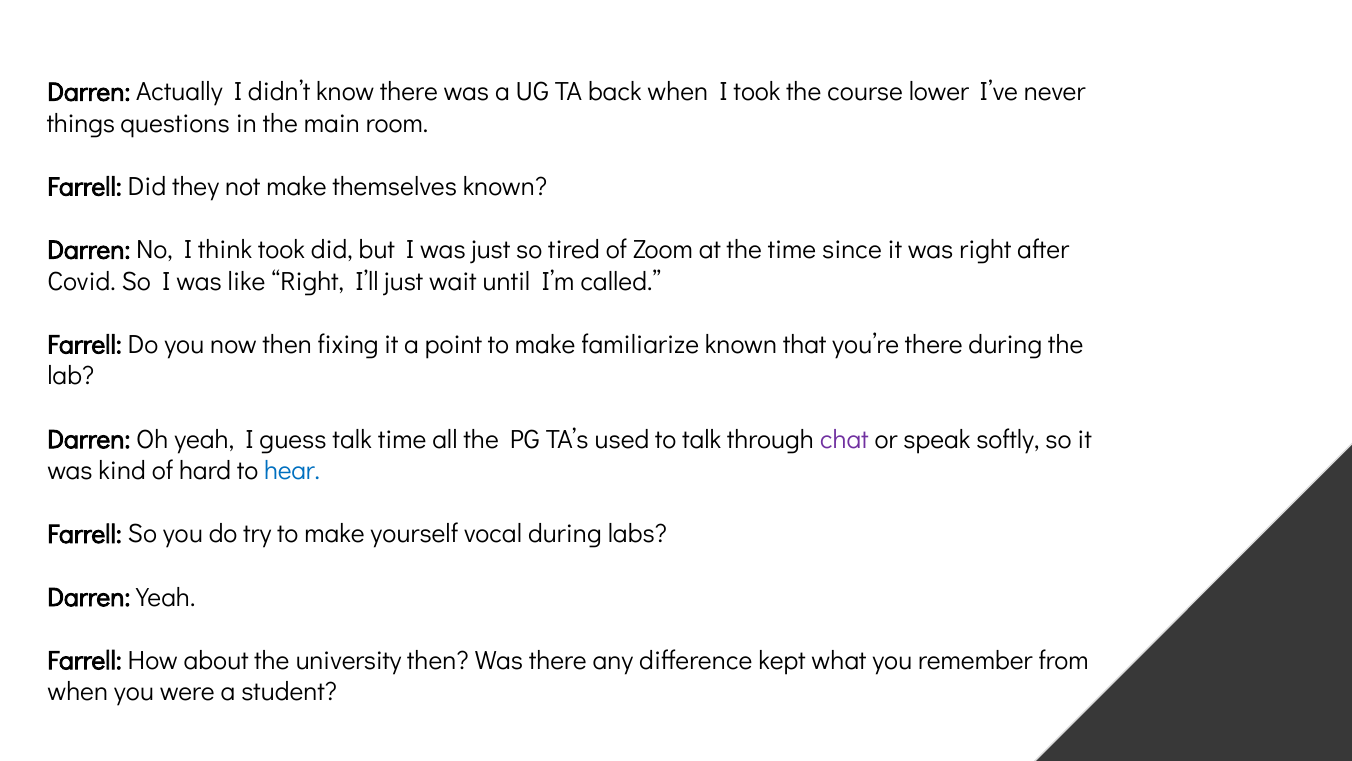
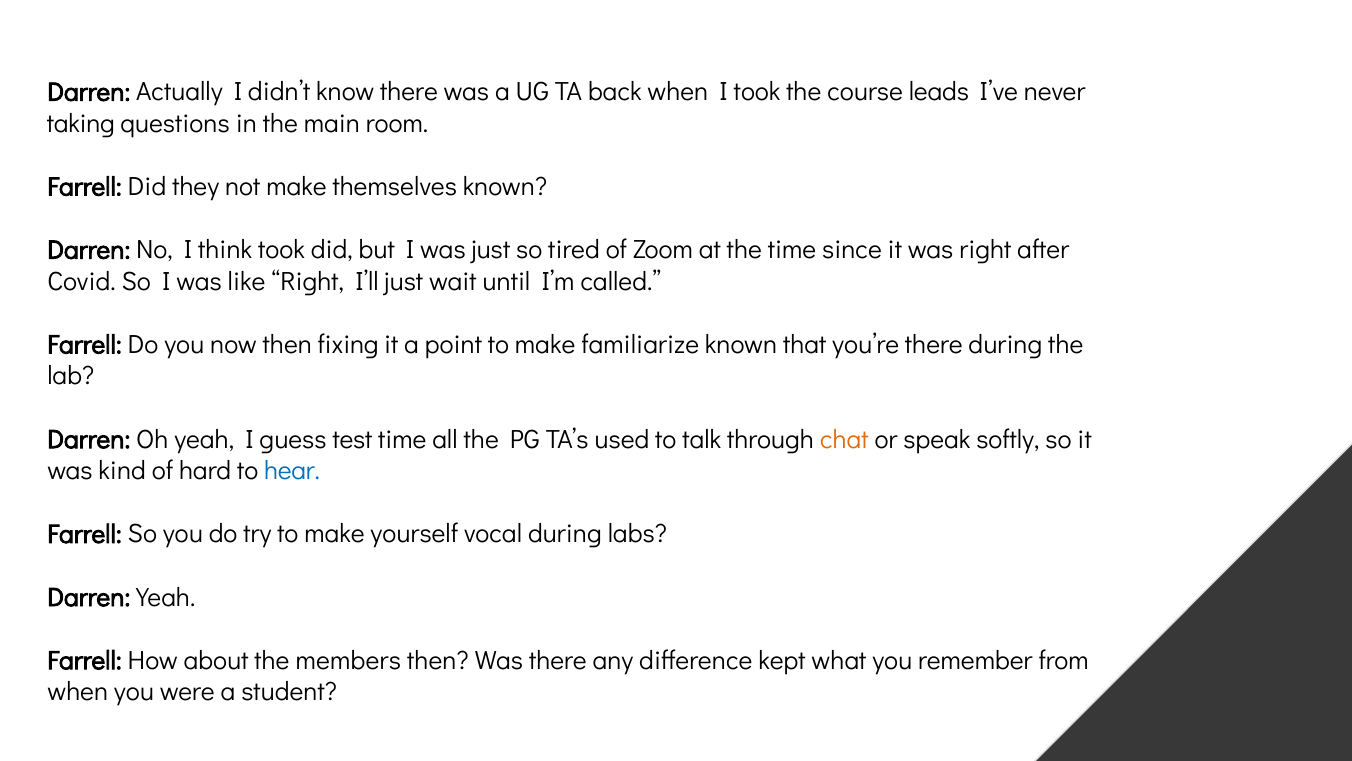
lower: lower -> leads (939, 92)
things: things -> taking (81, 123)
guess talk: talk -> test (352, 439)
chat colour: purple -> orange (844, 439)
university: university -> members (348, 660)
